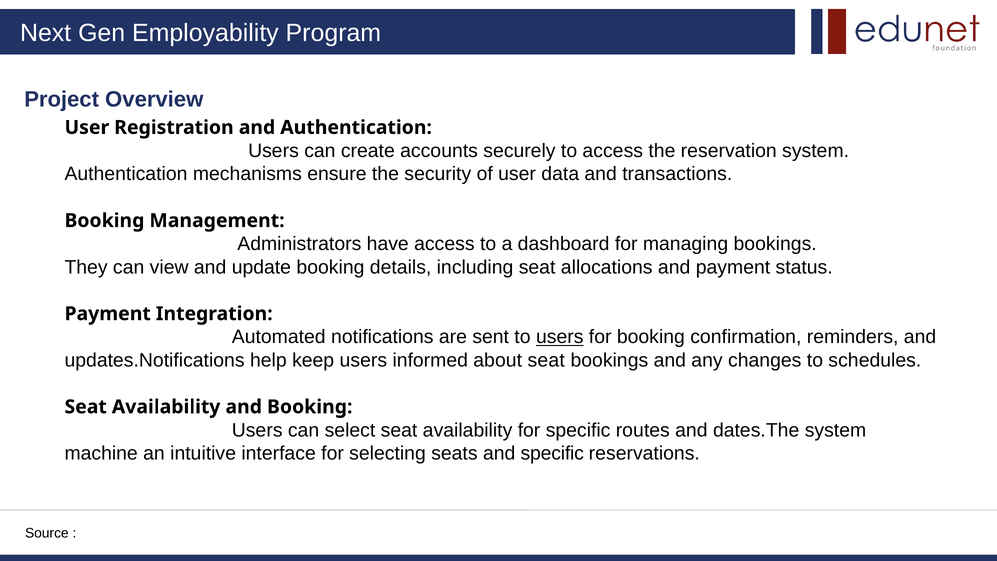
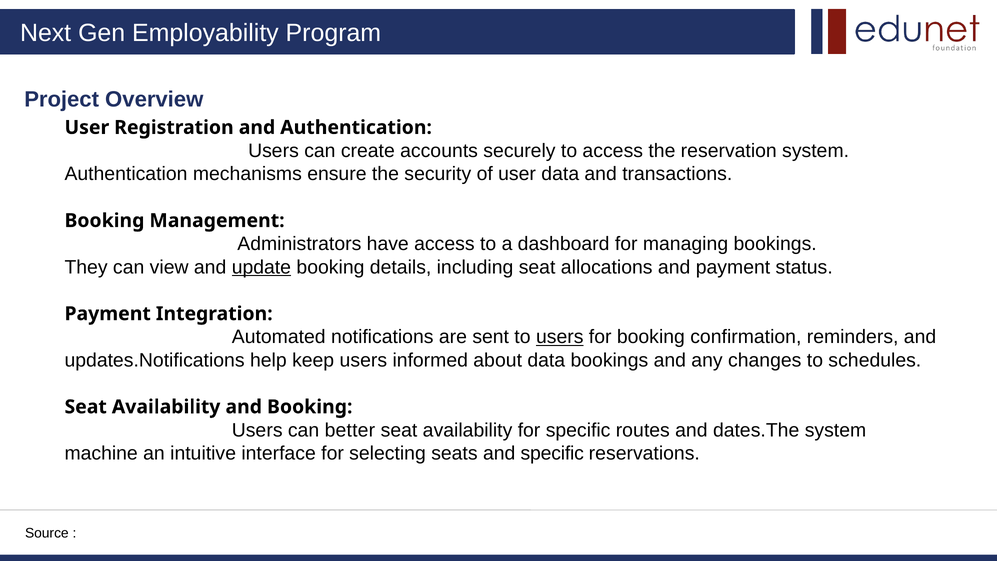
update underline: none -> present (261, 267)
about seat: seat -> data (546, 360)
select: select -> better (350, 430)
